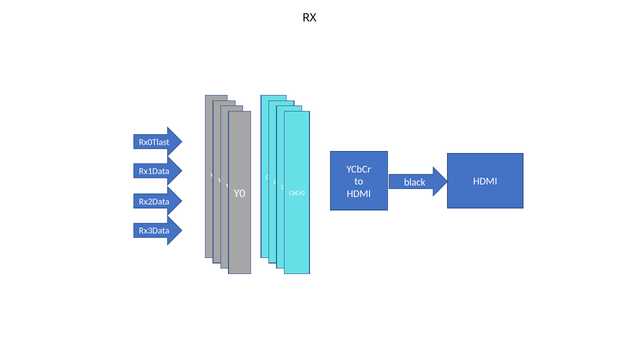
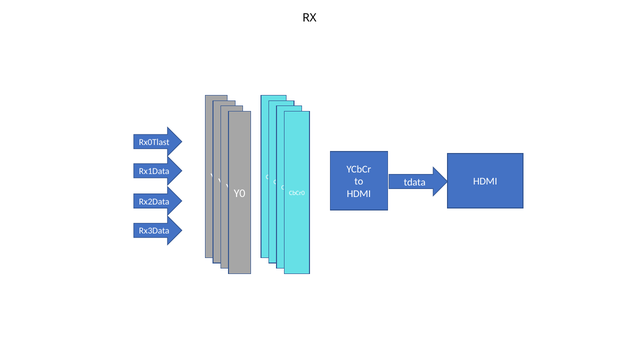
black: black -> tdata (415, 182)
